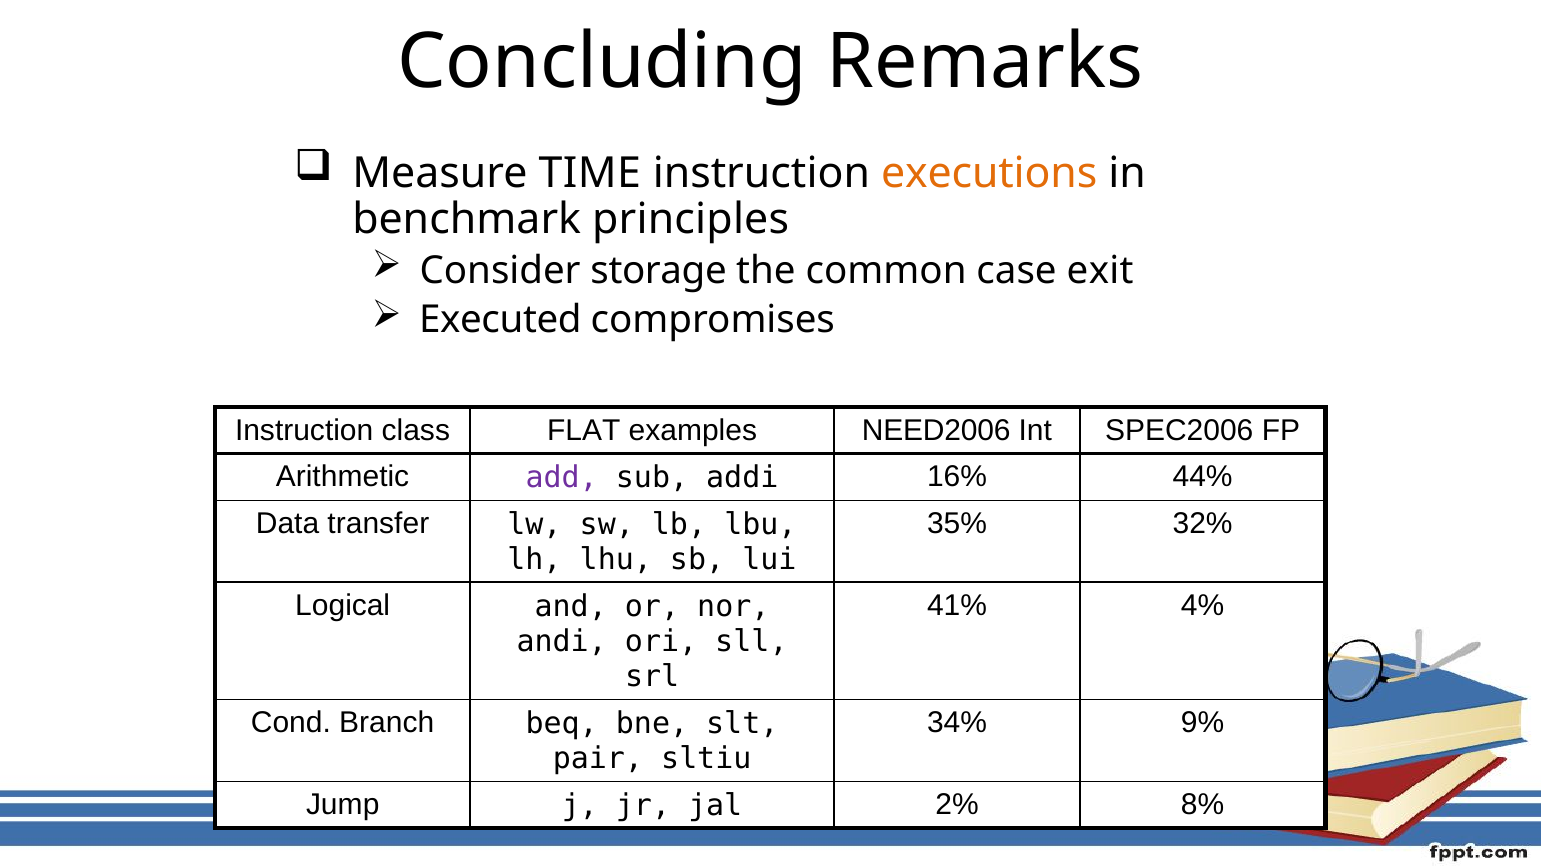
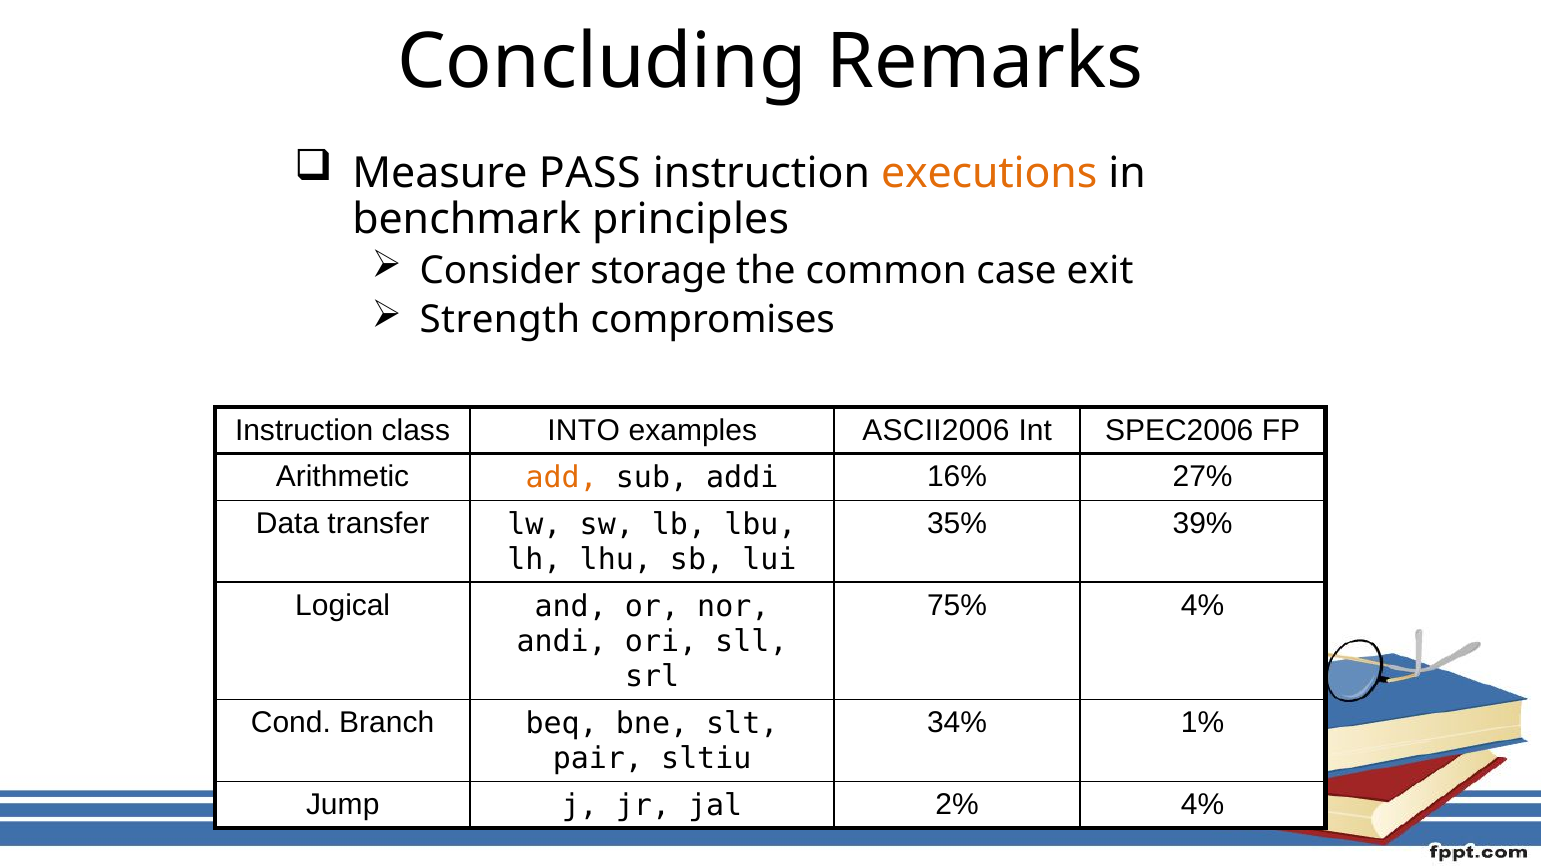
TIME: TIME -> PASS (590, 173)
Executed: Executed -> Strength (500, 320)
FLAT: FLAT -> INTO (584, 430)
NEED2006: NEED2006 -> ASCII2006 (936, 430)
add colour: purple -> orange (562, 477)
44%: 44% -> 27% (1203, 477)
32%: 32% -> 39% (1203, 523)
41%: 41% -> 75% (957, 605)
9%: 9% -> 1% (1203, 723)
2% 8%: 8% -> 4% (1203, 805)
